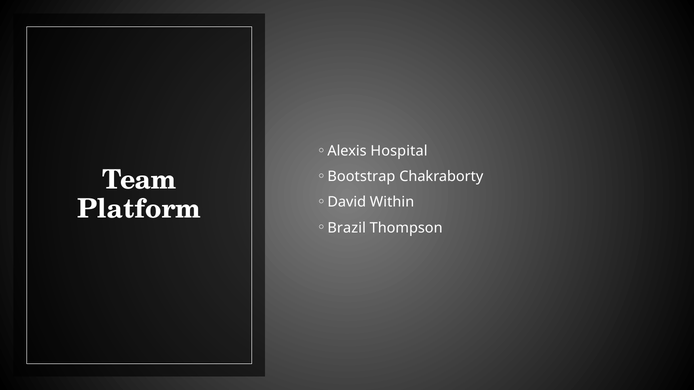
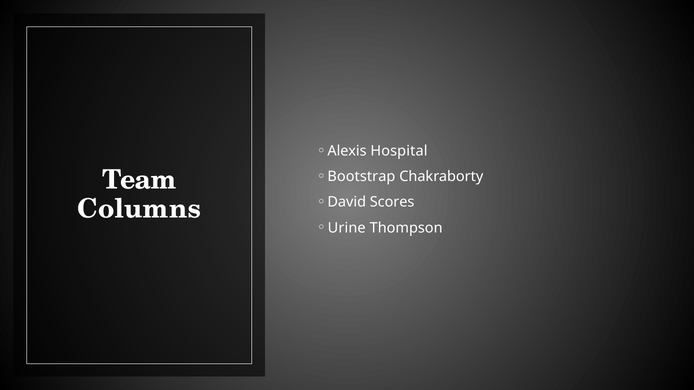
Within: Within -> Scores (392, 202)
Platform: Platform -> Columns (139, 209)
Brazil: Brazil -> Urine (347, 228)
